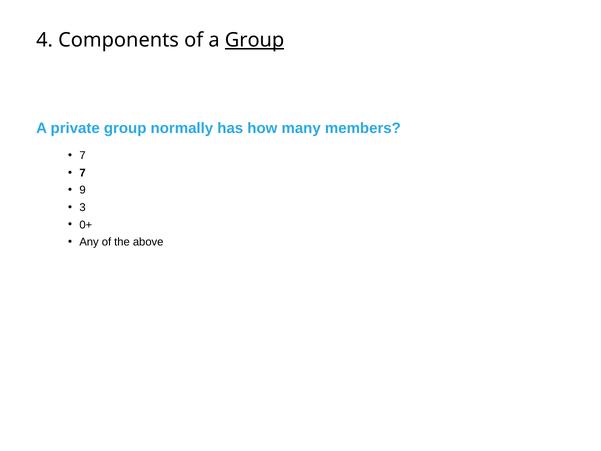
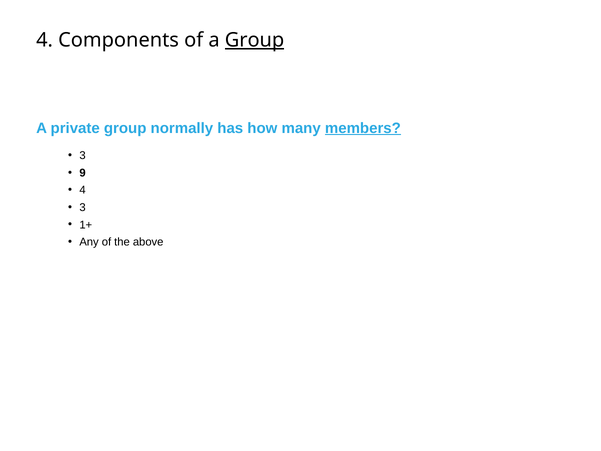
members underline: none -> present (363, 128)
7: 7 -> 3 (83, 156)
7: 7 -> 9 (83, 173)
9: 9 -> 4 (83, 190)
0+: 0+ -> 1+ (86, 225)
